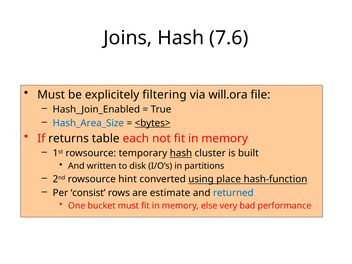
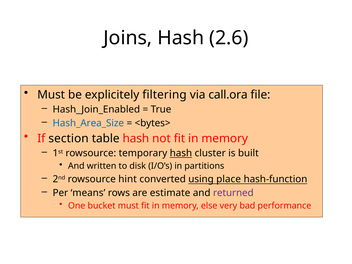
7.6: 7.6 -> 2.6 (229, 38)
will.ora: will.ora -> call.ora (228, 95)
<bytes> underline: present -> none (153, 123)
returns: returns -> section (69, 138)
table each: each -> hash (136, 138)
consist: consist -> means (88, 193)
returned colour: blue -> purple (233, 193)
